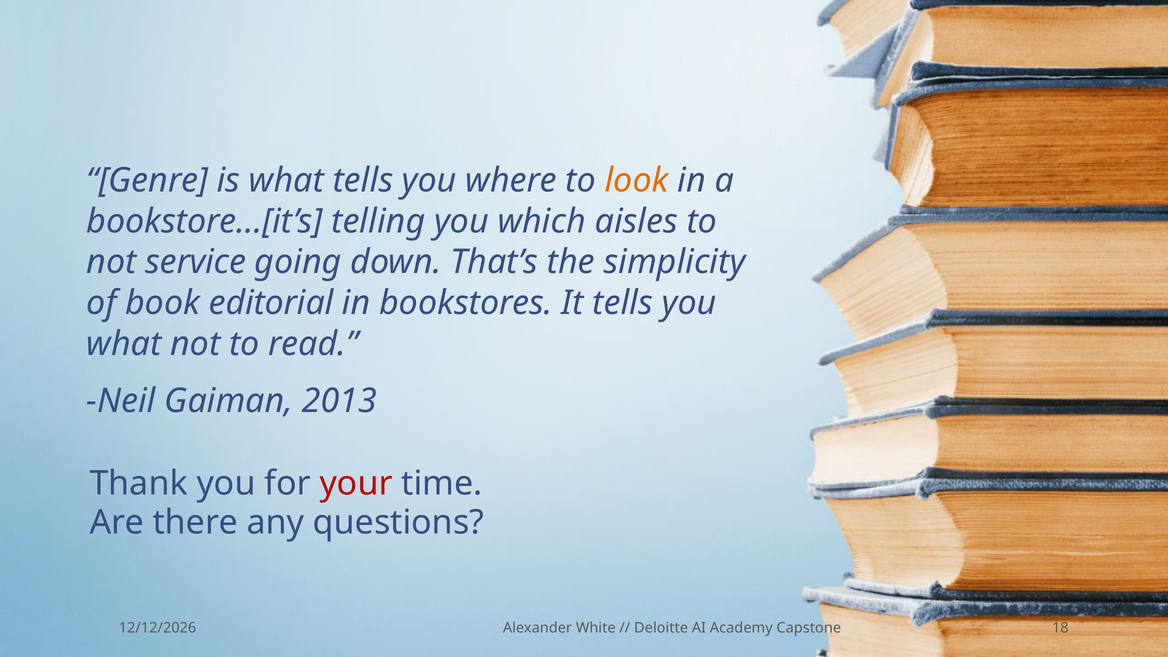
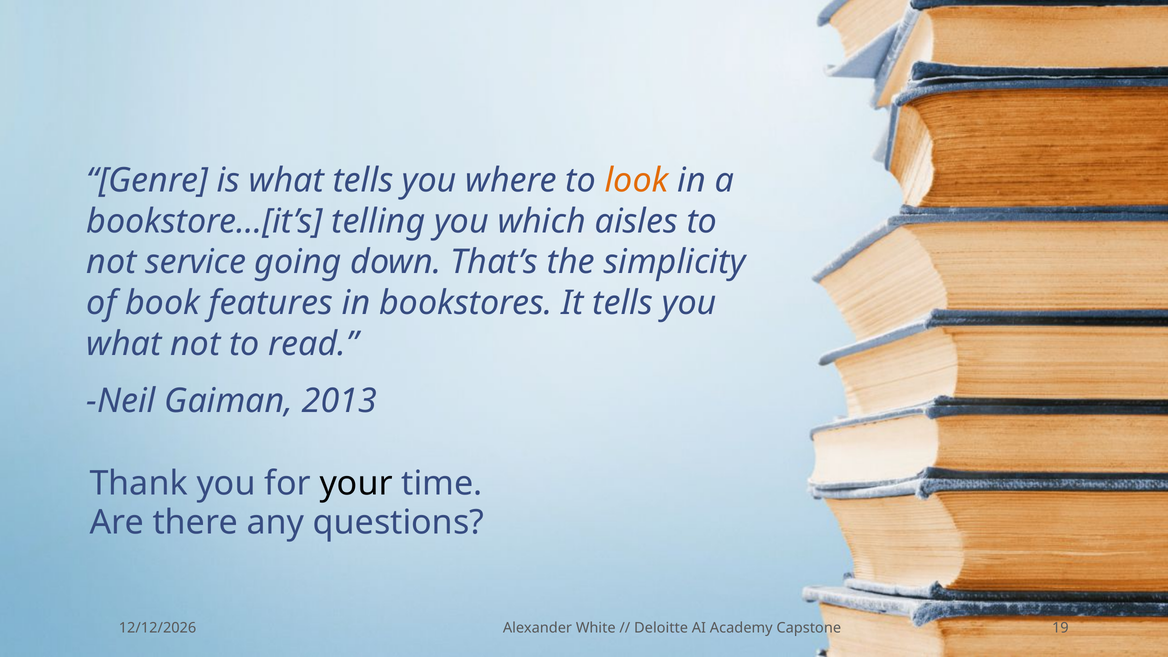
editorial: editorial -> features (271, 303)
your colour: red -> black (356, 484)
18: 18 -> 19 (1060, 628)
